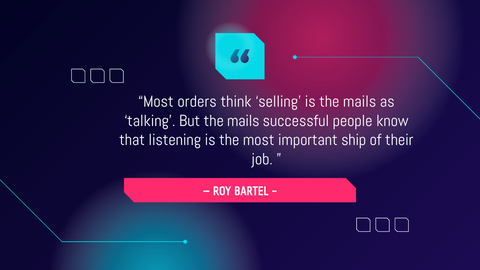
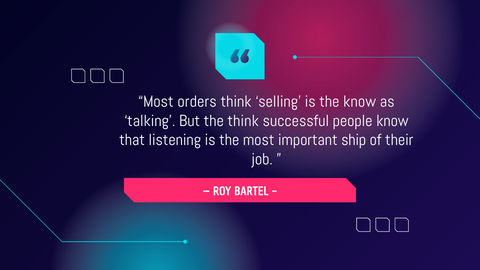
is the mails: mails -> know (360, 102)
But the mails: mails -> think (243, 121)
